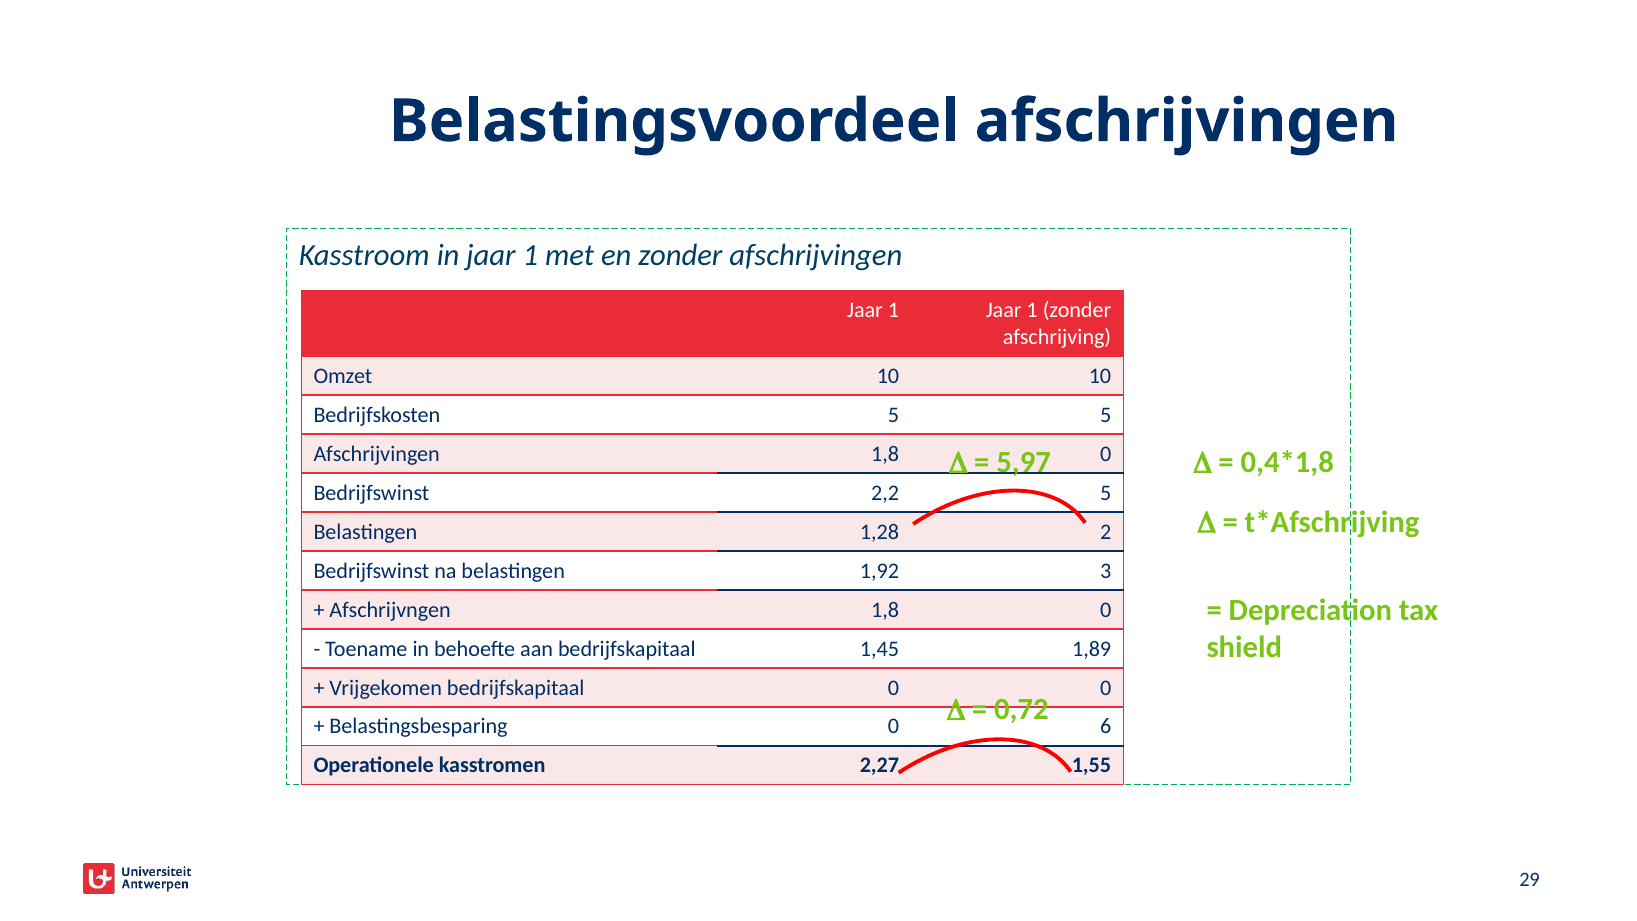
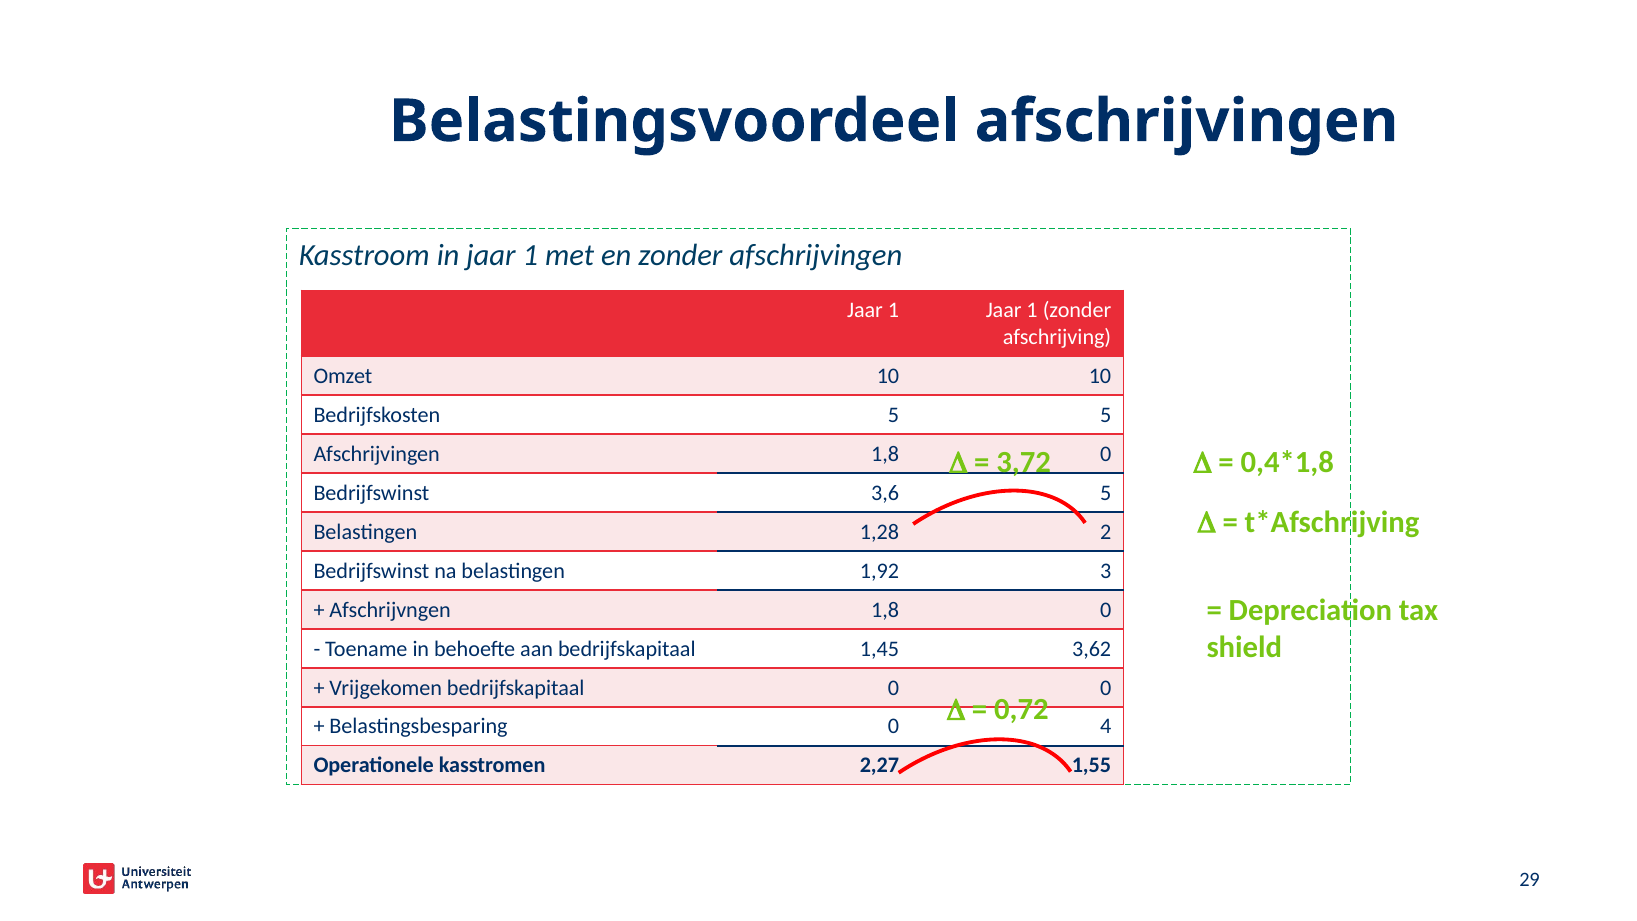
5,97: 5,97 -> 3,72 (1024, 462)
2,2: 2,2 -> 3,6 (885, 493)
1,89: 1,89 -> 3,62 (1092, 649)
6: 6 -> 4 (1106, 727)
